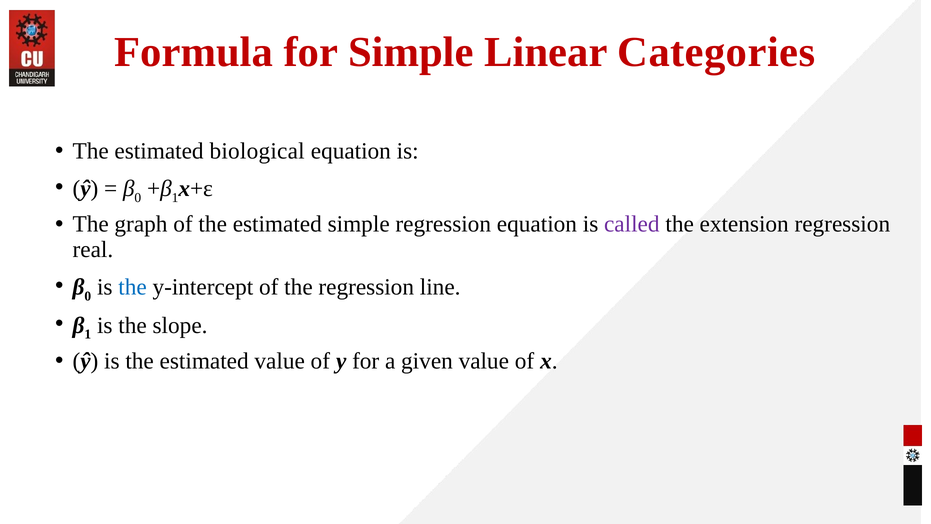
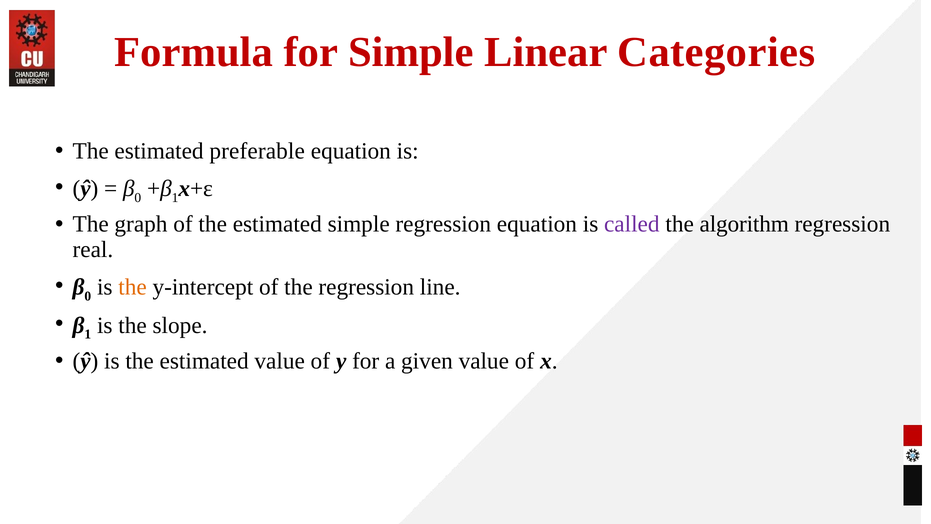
biological: biological -> preferable (257, 151)
extension: extension -> algorithm (744, 224)
the colour: blue -> orange (133, 287)
